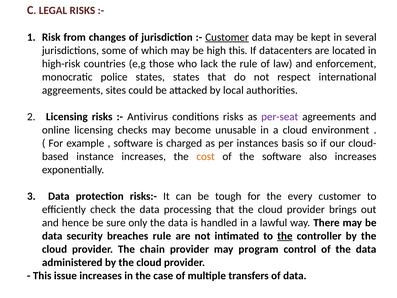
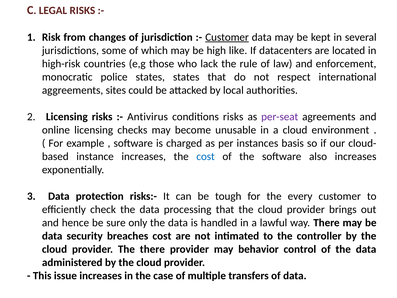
high this: this -> like (238, 50)
cost colour: orange -> blue (206, 156)
breaches rule: rule -> cost (162, 236)
the underline: present -> none (285, 236)
The chain: chain -> there (152, 249)
program: program -> behavior (259, 249)
